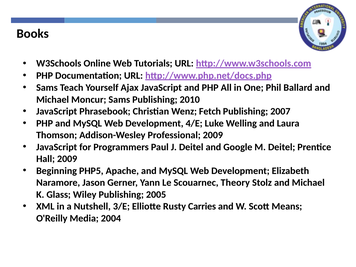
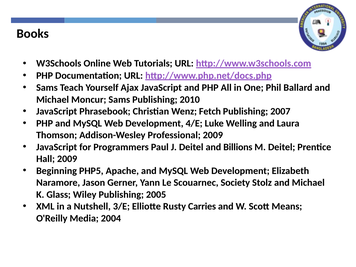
Google: Google -> Billions (238, 147)
Theory: Theory -> Society (235, 183)
